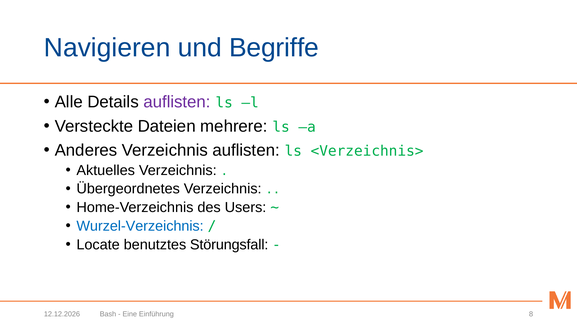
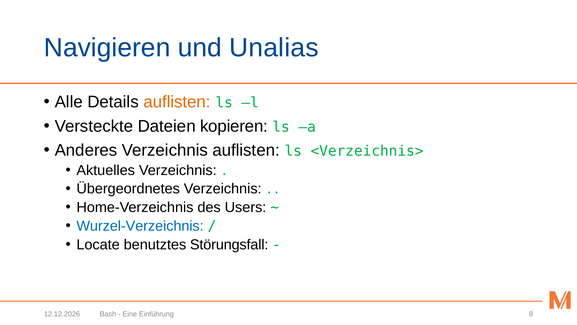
Begriffe: Begriffe -> Unalias (274, 48)
auflisten colour: purple -> orange (177, 102)
mehrere: mehrere -> kopieren (234, 126)
